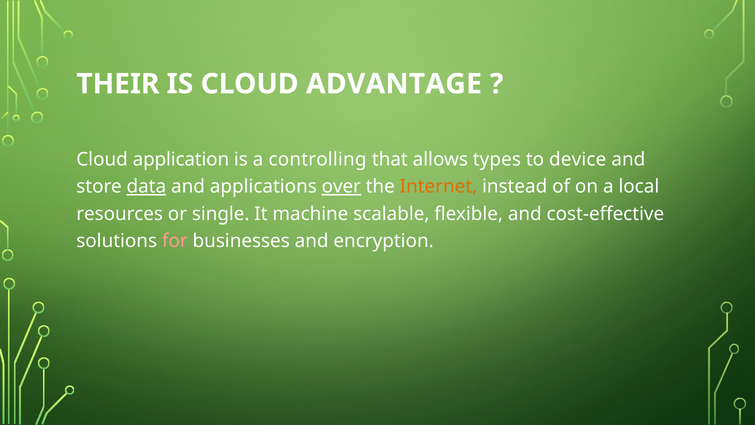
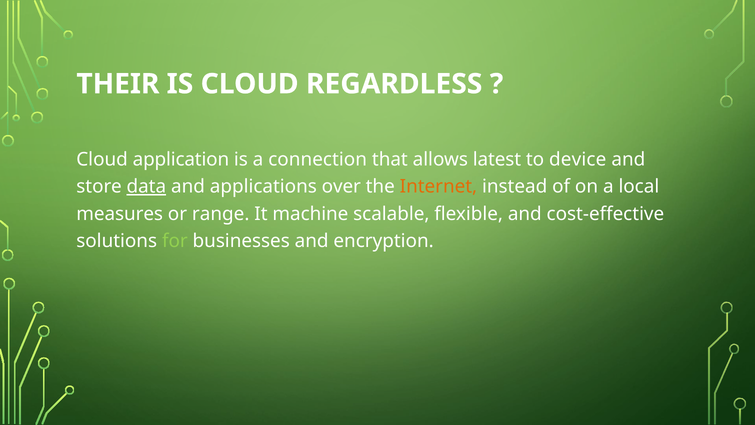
ADVANTAGE: ADVANTAGE -> REGARDLESS (394, 84)
controlling: controlling -> connection (318, 159)
types: types -> latest (497, 159)
over underline: present -> none (341, 186)
resources: resources -> measures (120, 214)
single: single -> range (221, 214)
for colour: pink -> light green (175, 241)
